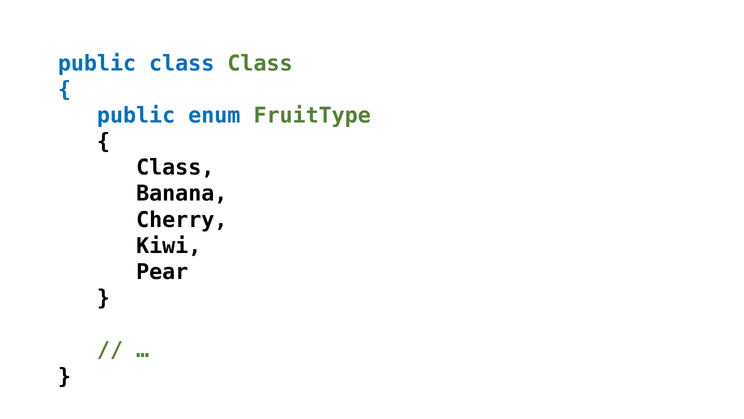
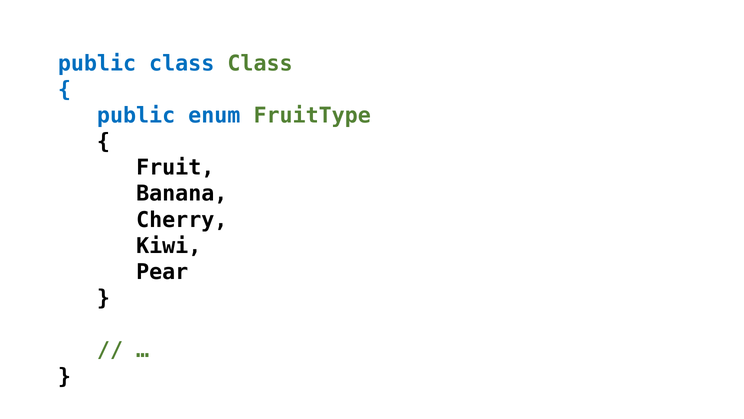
Class: Class -> Fruit (175, 168)
